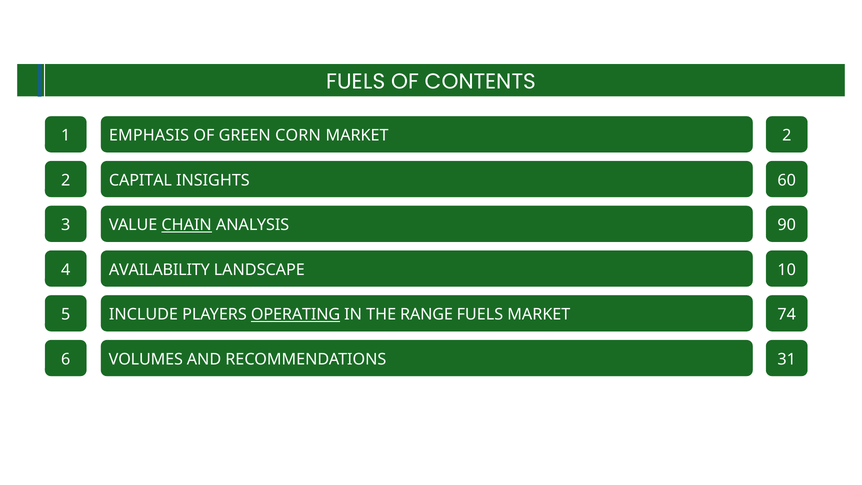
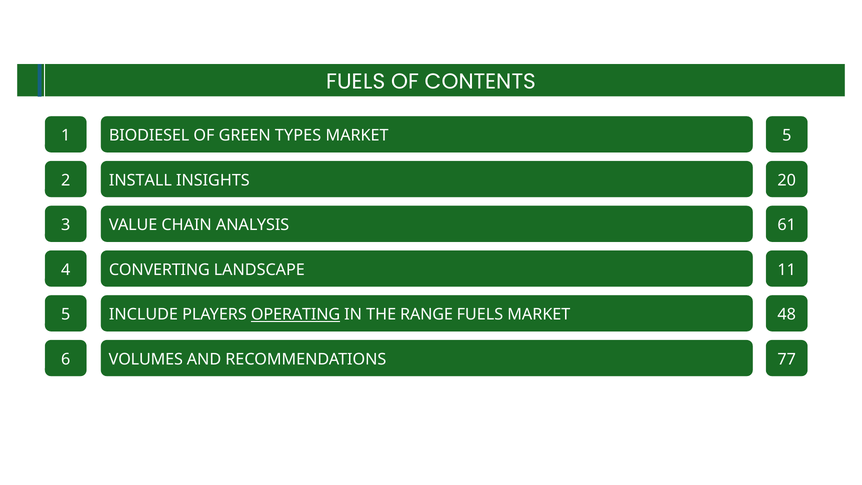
EMPHASIS: EMPHASIS -> BIODIESEL (149, 135)
CORN: CORN -> TYPES (298, 135)
MARKET 2: 2 -> 5 (787, 135)
CAPITAL: CAPITAL -> INSTALL (140, 180)
60: 60 -> 20 (787, 180)
CHAIN underline: present -> none (187, 225)
90: 90 -> 61 (787, 225)
AVAILABILITY: AVAILABILITY -> CONVERTING (159, 270)
10: 10 -> 11 (787, 270)
74: 74 -> 48 (787, 314)
31: 31 -> 77 (787, 359)
